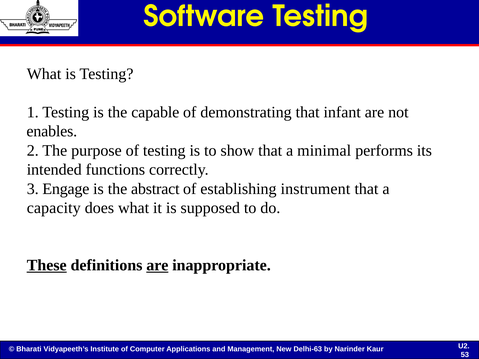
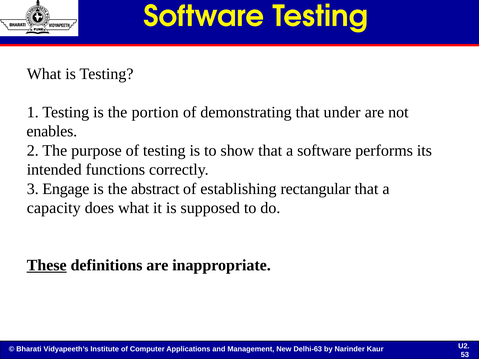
capable: capable -> portion (155, 112)
infant: infant -> under (342, 112)
a minimal: minimal -> software (324, 151)
instrument: instrument -> rectangular (316, 189)
are underline: present -> none (157, 266)
